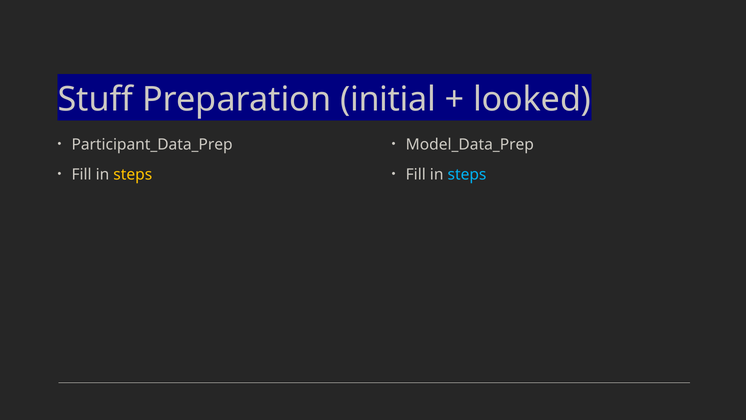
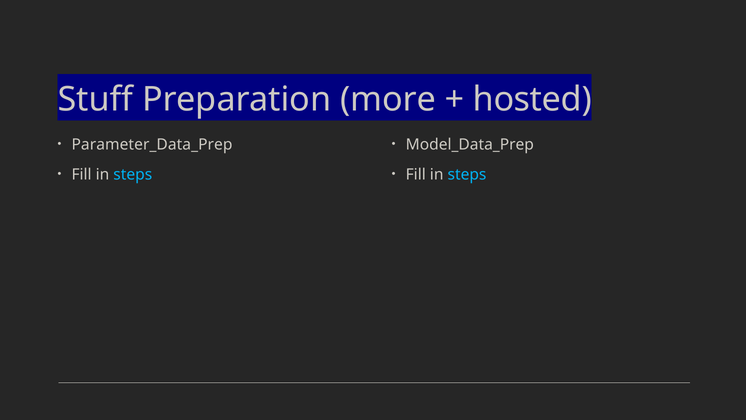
initial: initial -> more (388, 99)
looked: looked -> hosted (532, 99)
Participant_Data_Prep: Participant_Data_Prep -> Parameter_Data_Prep (152, 144)
steps colour: yellow -> light blue (133, 174)
